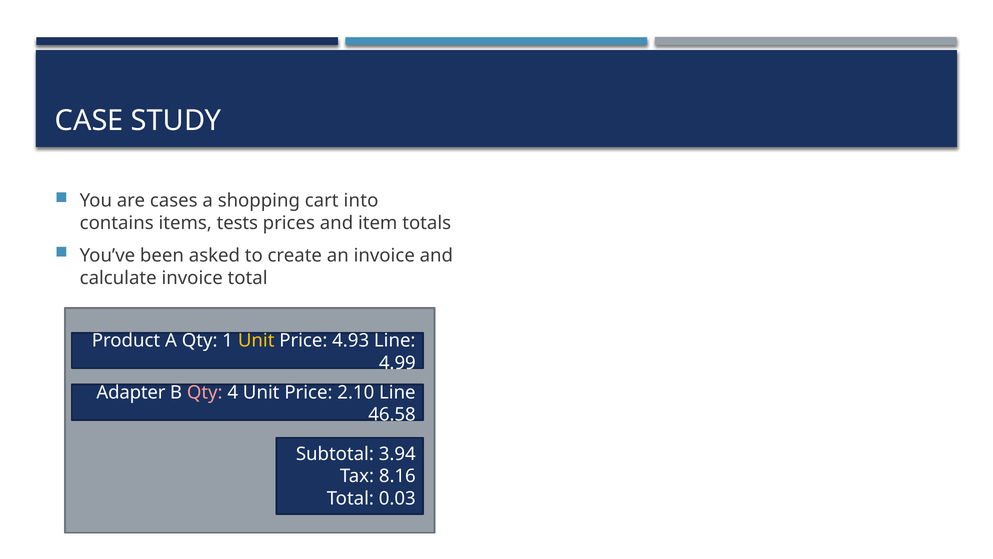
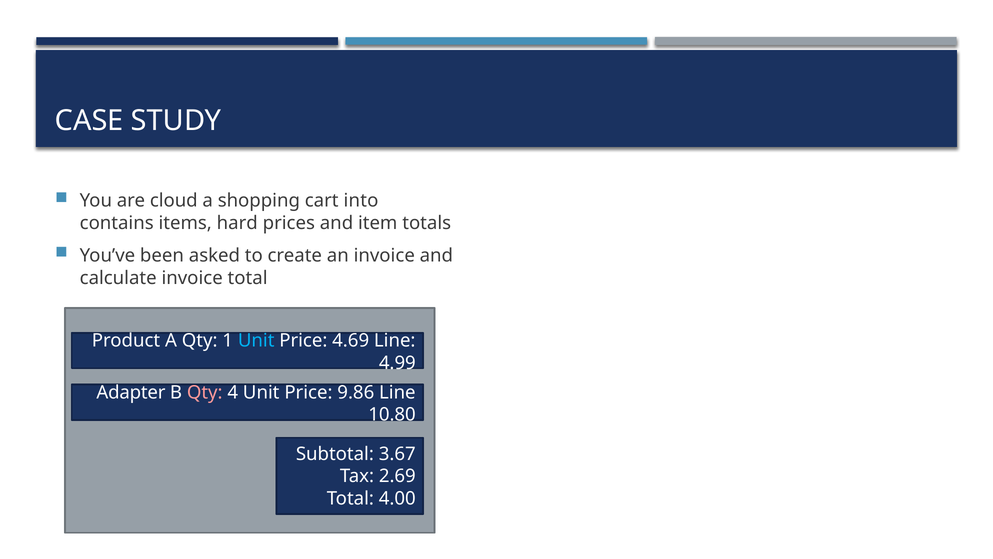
cases: cases -> cloud (174, 201)
tests: tests -> hard (237, 223)
Unit colour: yellow -> light blue (256, 340)
4.93: 4.93 -> 4.69 (351, 340)
2.10: 2.10 -> 9.86 (356, 392)
46.58: 46.58 -> 10.80 (392, 414)
3.94: 3.94 -> 3.67 (397, 454)
8.16: 8.16 -> 2.69 (397, 476)
0.03: 0.03 -> 4.00 (397, 498)
